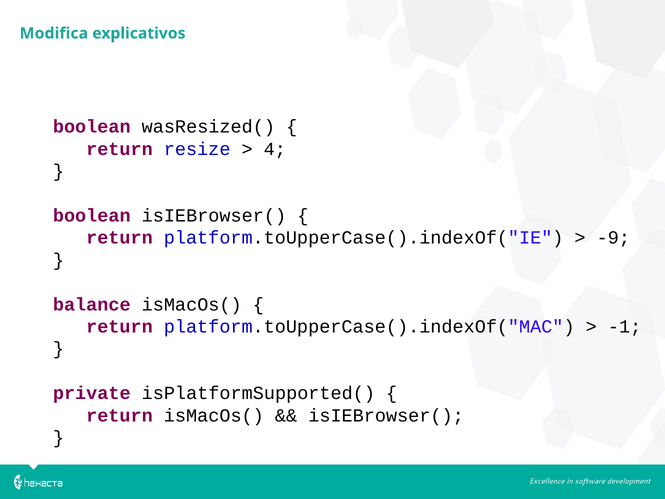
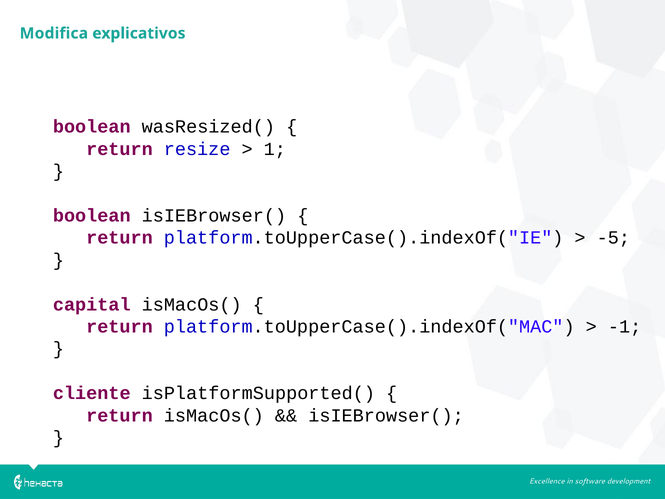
4: 4 -> 1 (275, 149)
-9: -9 -> -5 (613, 238)
balance: balance -> capital (92, 304)
private: private -> cliente (92, 393)
